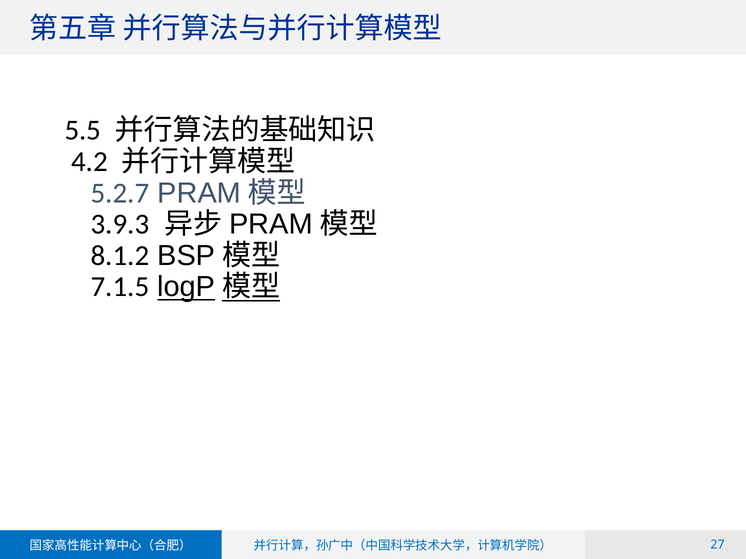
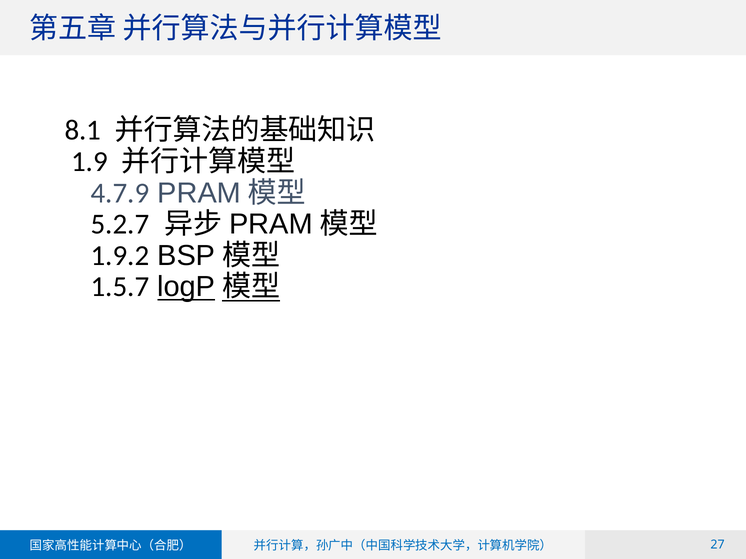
5.5: 5.5 -> 8.1 (83, 130)
4.2: 4.2 -> 1.9 (90, 162)
5.2.7: 5.2.7 -> 4.7.9 (120, 193)
3.9.3: 3.9.3 -> 5.2.7 (120, 224)
8.1.2: 8.1.2 -> 1.9.2 (120, 256)
7.1.5: 7.1.5 -> 1.5.7 (120, 287)
